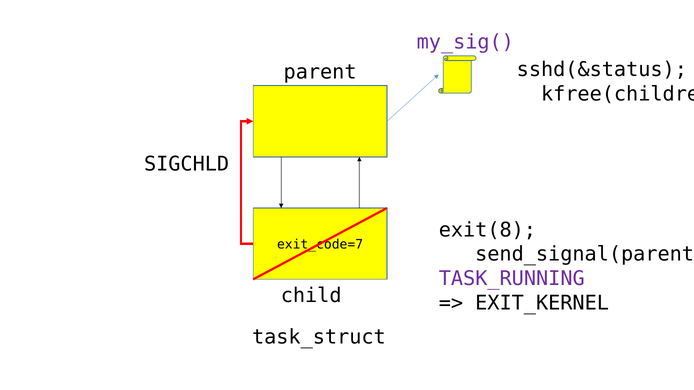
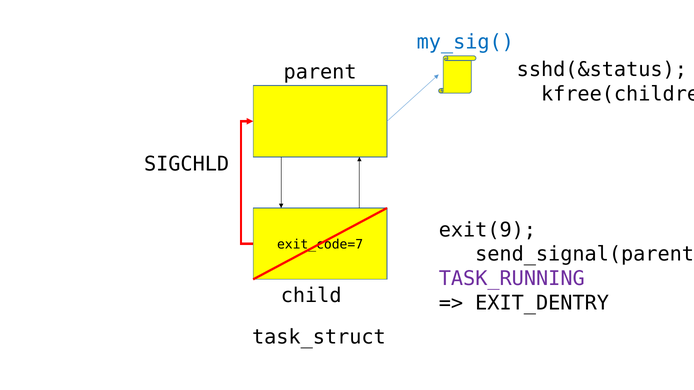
my_sig( colour: purple -> blue (465, 42)
exit(8: exit(8 -> exit(9 (487, 230)
EXIT_KERNEL: EXIT_KERNEL -> EXIT_DENTRY (542, 303)
